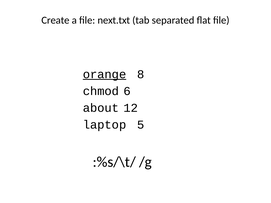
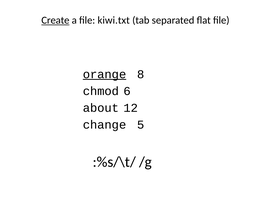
Create underline: none -> present (55, 20)
next.txt: next.txt -> kiwi.txt (114, 20)
laptop: laptop -> change (105, 125)
